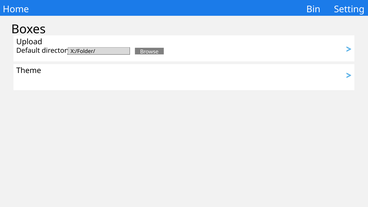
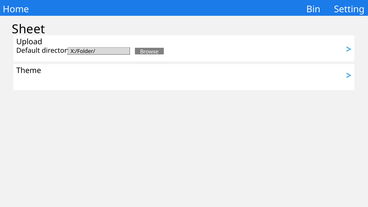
Boxes: Boxes -> Sheet (28, 29)
